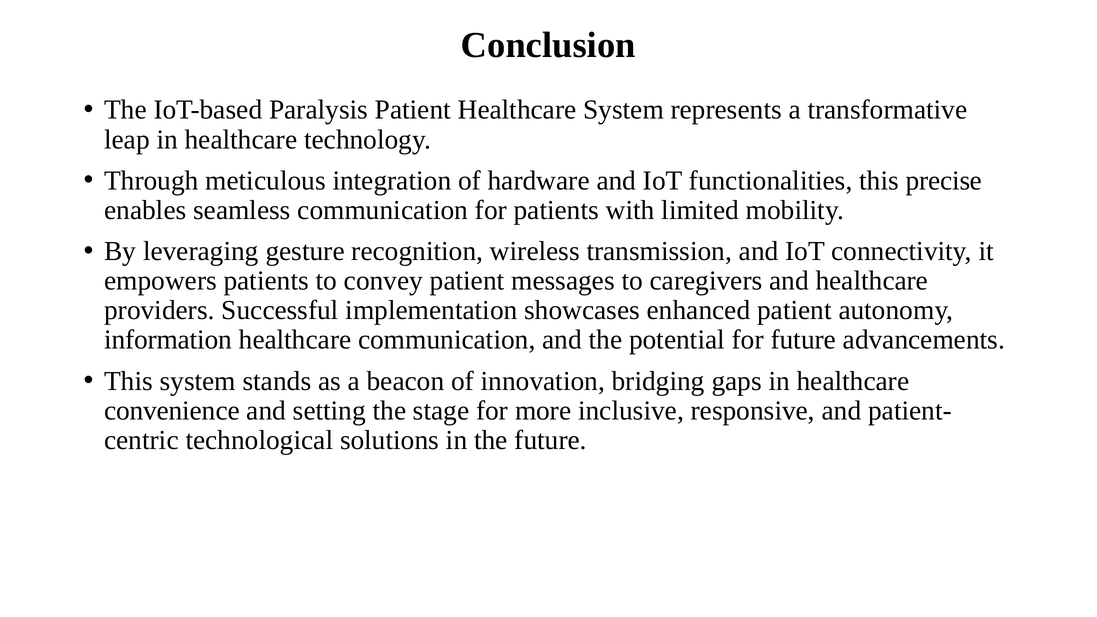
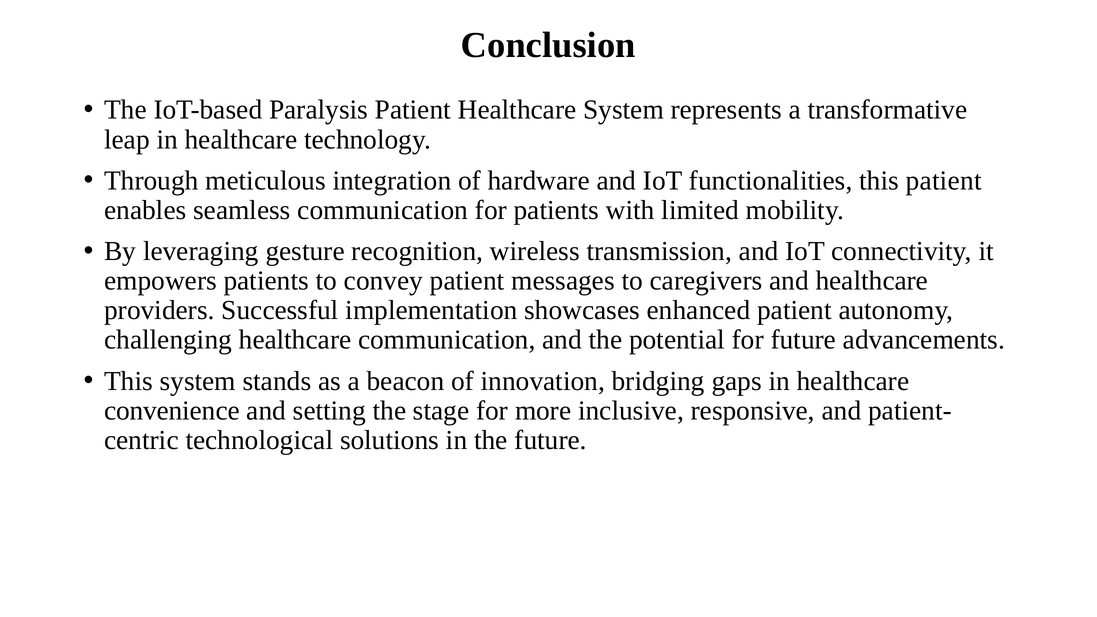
this precise: precise -> patient (944, 181)
information: information -> challenging (168, 340)
